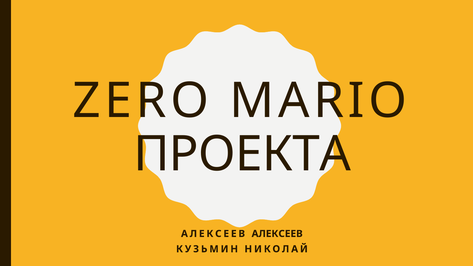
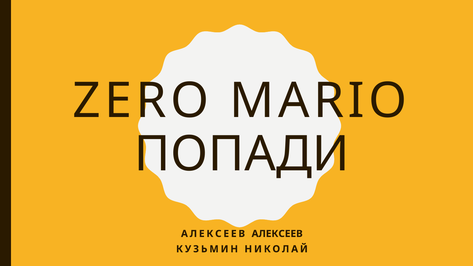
ПРОЕКТА: ПРОЕКТА -> ПОПАДИ (242, 154)
